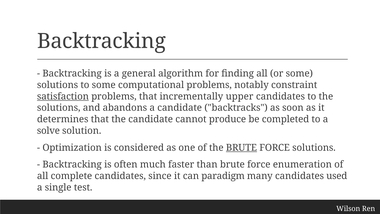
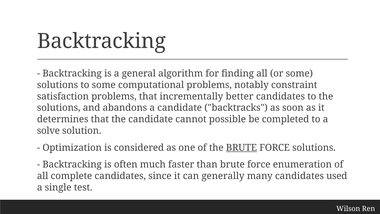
satisfaction underline: present -> none (63, 96)
upper: upper -> better (240, 96)
produce: produce -> possible (227, 119)
paradigm: paradigm -> generally (223, 176)
